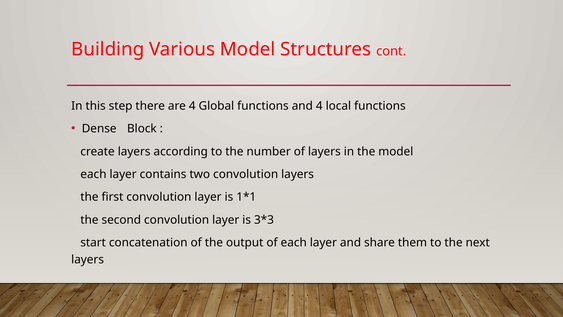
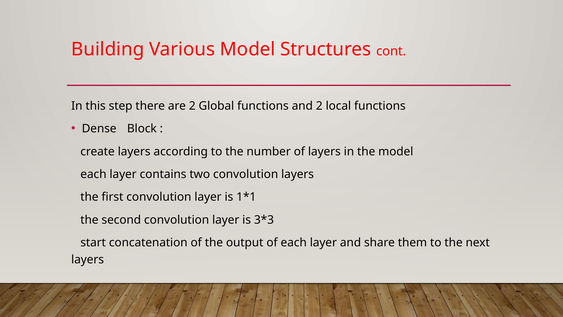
are 4: 4 -> 2 (192, 106)
and 4: 4 -> 2 (319, 106)
